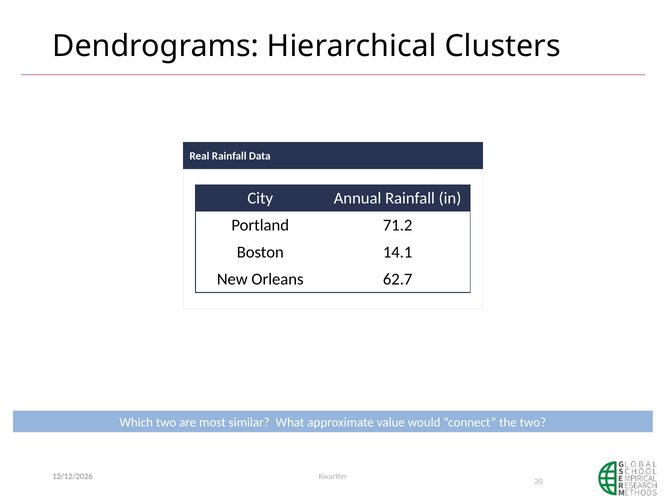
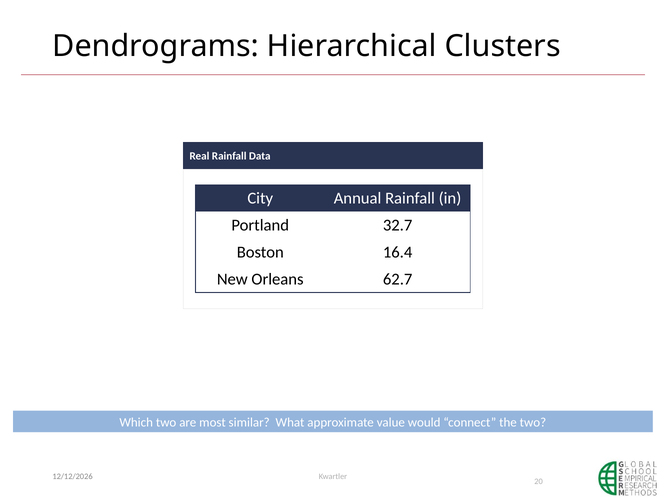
71.2: 71.2 -> 32.7 (398, 226)
14.1: 14.1 -> 16.4 (398, 253)
